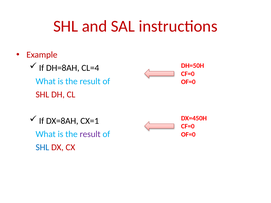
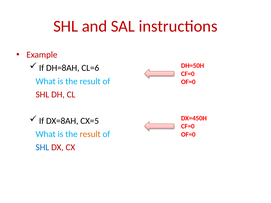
CL=4: CL=4 -> CL=6 (90, 68)
CX=1: CX=1 -> CX=5 (90, 121)
result colour: purple -> orange (90, 134)
